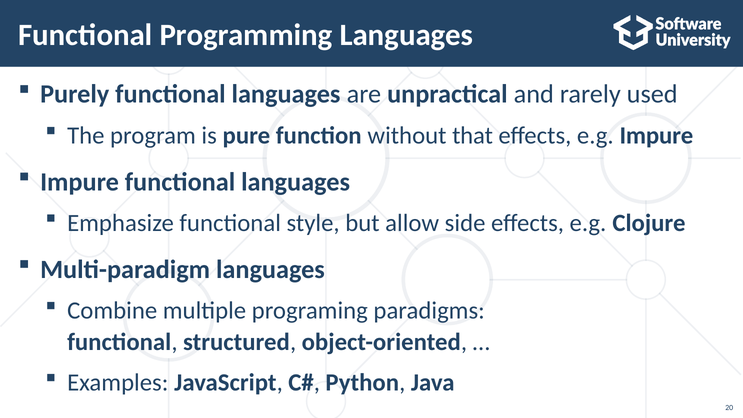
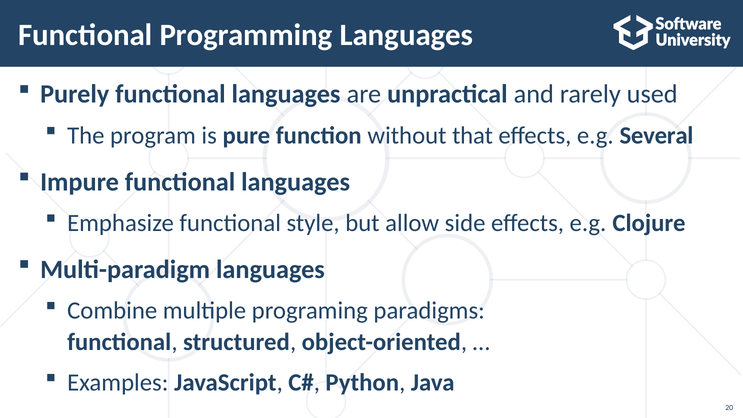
e.g Impure: Impure -> Several (656, 136)
